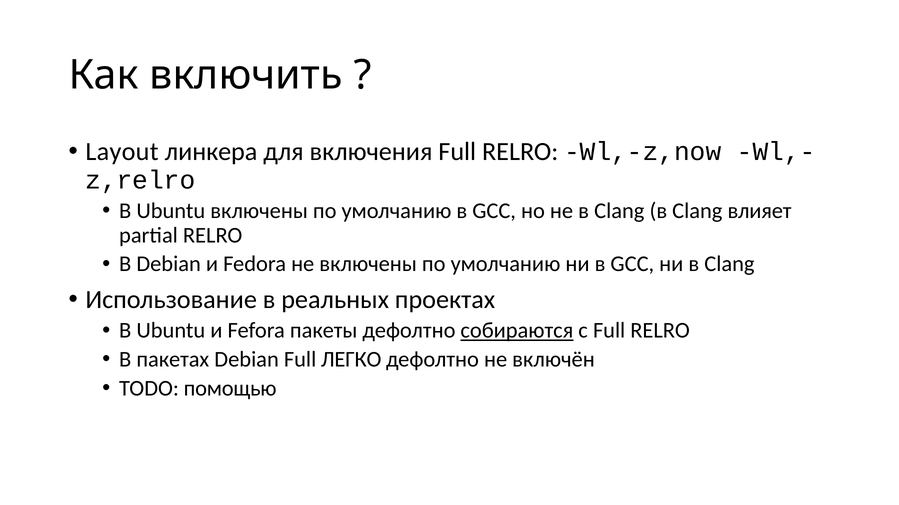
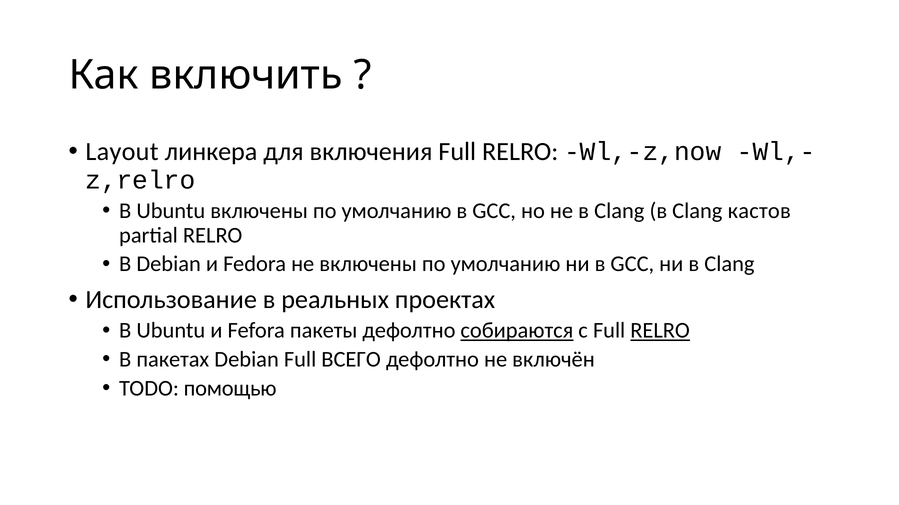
влияет: влияет -> кастов (759, 211)
RELRO underline: none -> present (660, 331)
ЛЕГКО: ЛЕГКО -> ВСЕГО (351, 360)
